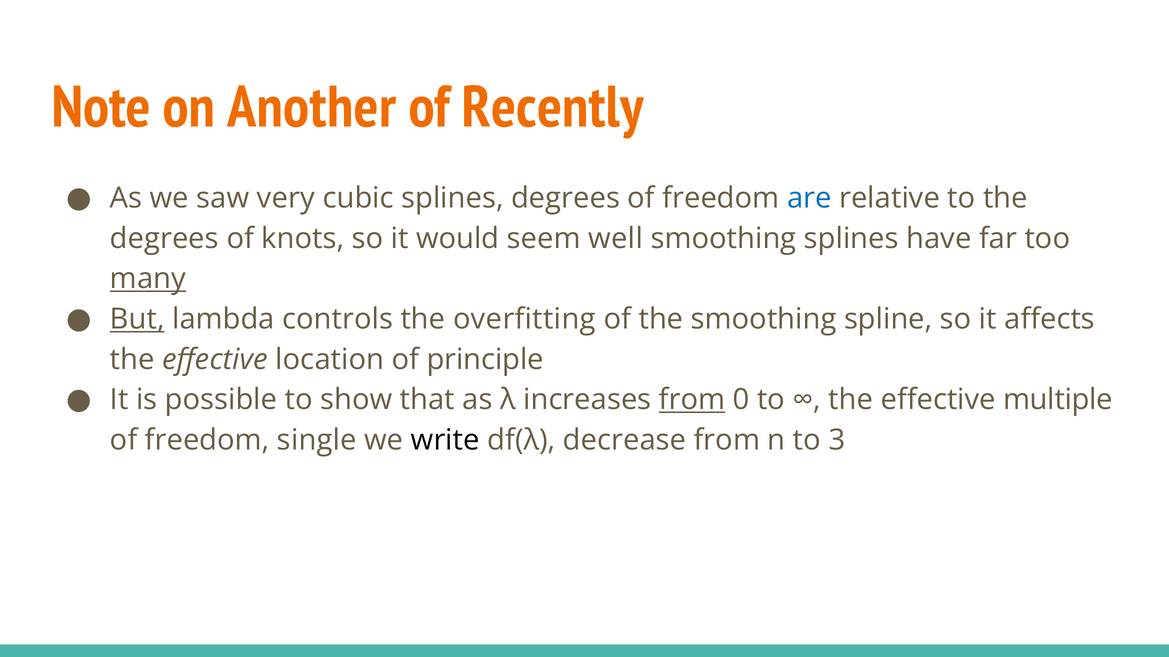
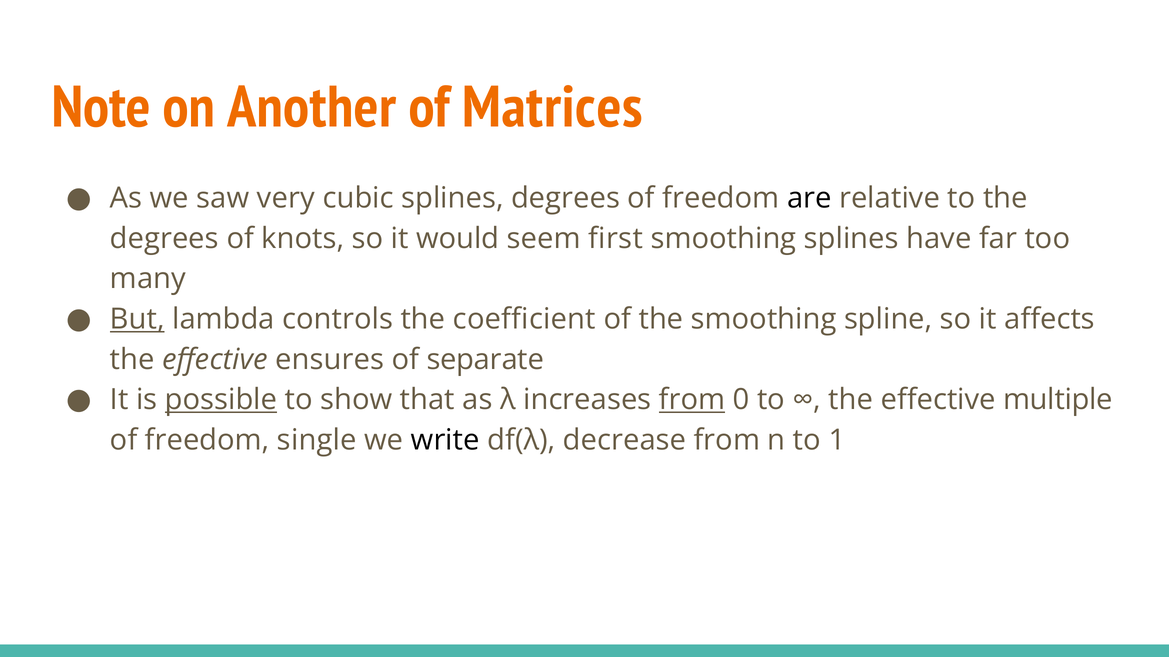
Recently: Recently -> Matrices (552, 108)
are colour: blue -> black (809, 198)
well: well -> first (616, 239)
many underline: present -> none (148, 279)
overfitting: overfitting -> coefficient (524, 319)
location: location -> ensures (330, 360)
principle: principle -> separate (485, 360)
possible underline: none -> present (221, 400)
3: 3 -> 1 (837, 440)
